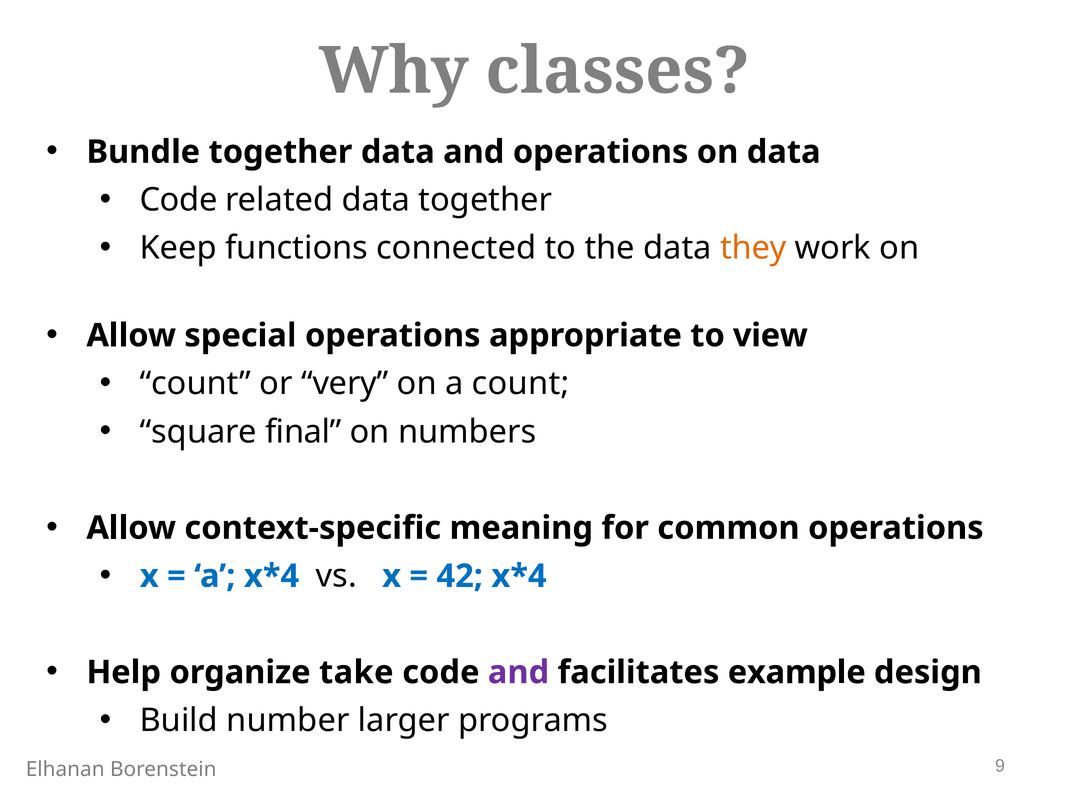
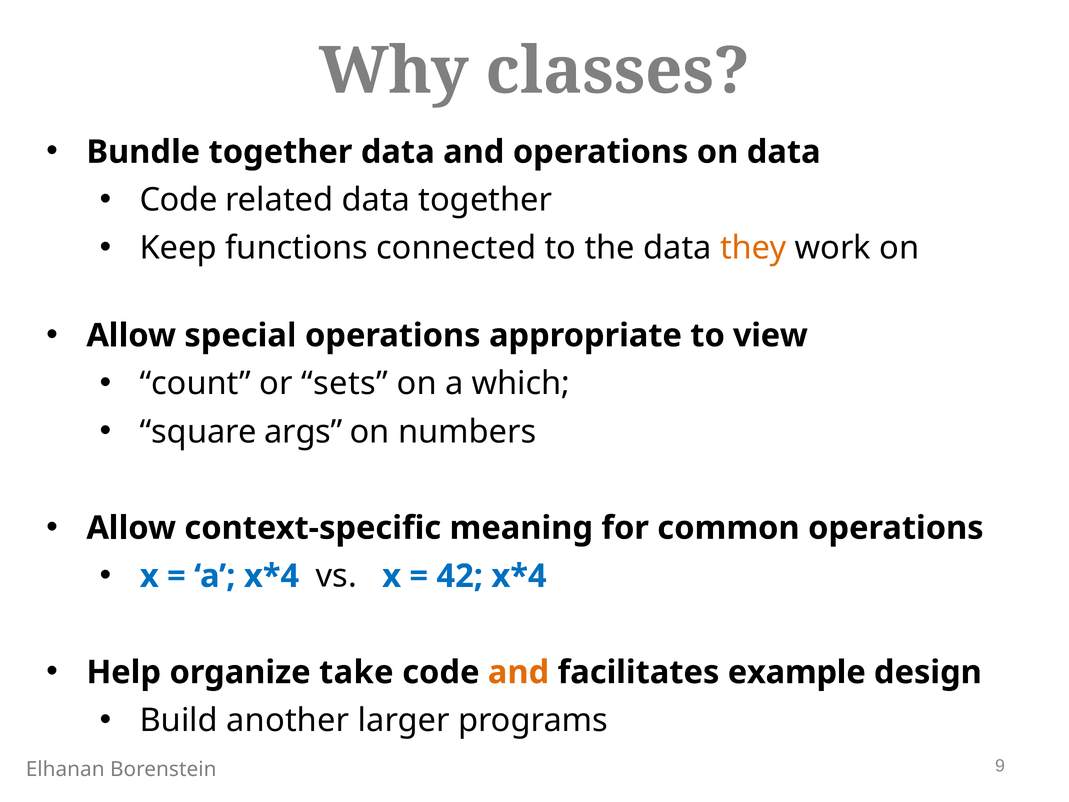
very: very -> sets (345, 384)
a count: count -> which (521, 384)
final: final -> args (303, 432)
and colour: purple -> orange (519, 672)
number: number -> another (288, 720)
